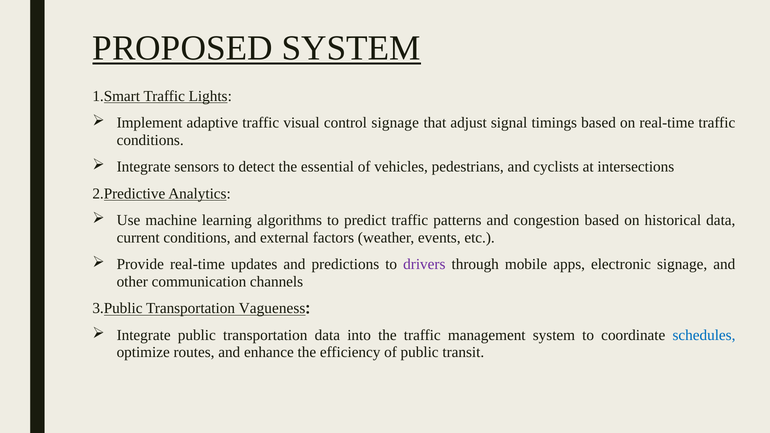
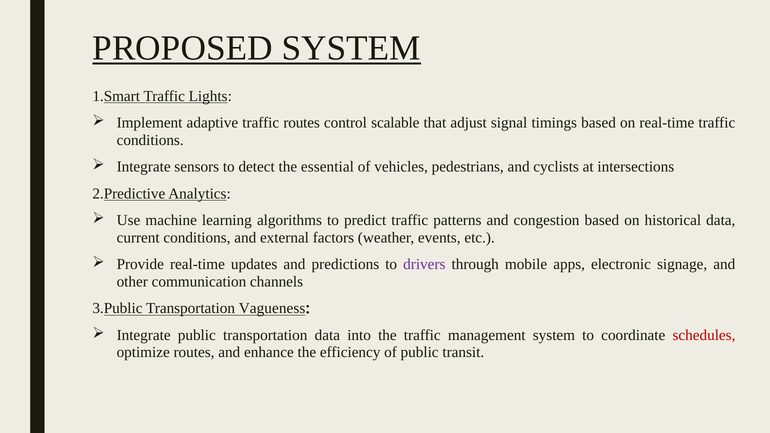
traffic visual: visual -> routes (302, 123)
control signage: signage -> scalable (395, 123)
schedules colour: blue -> red (704, 335)
